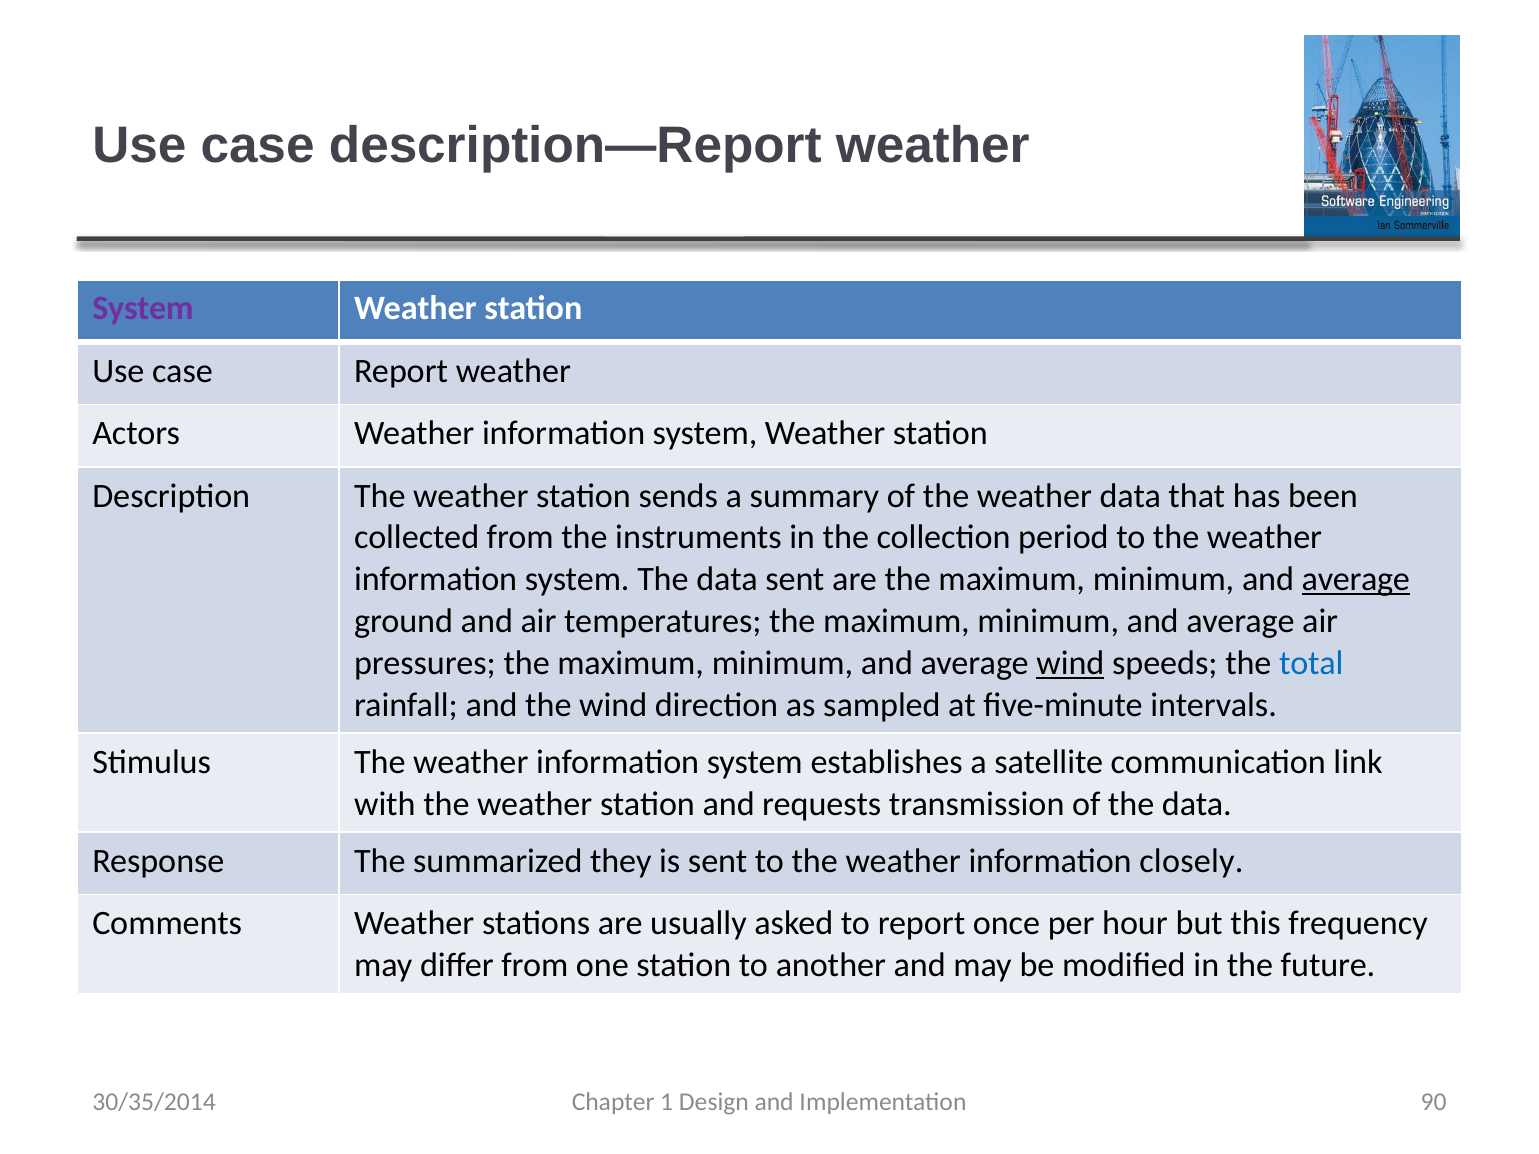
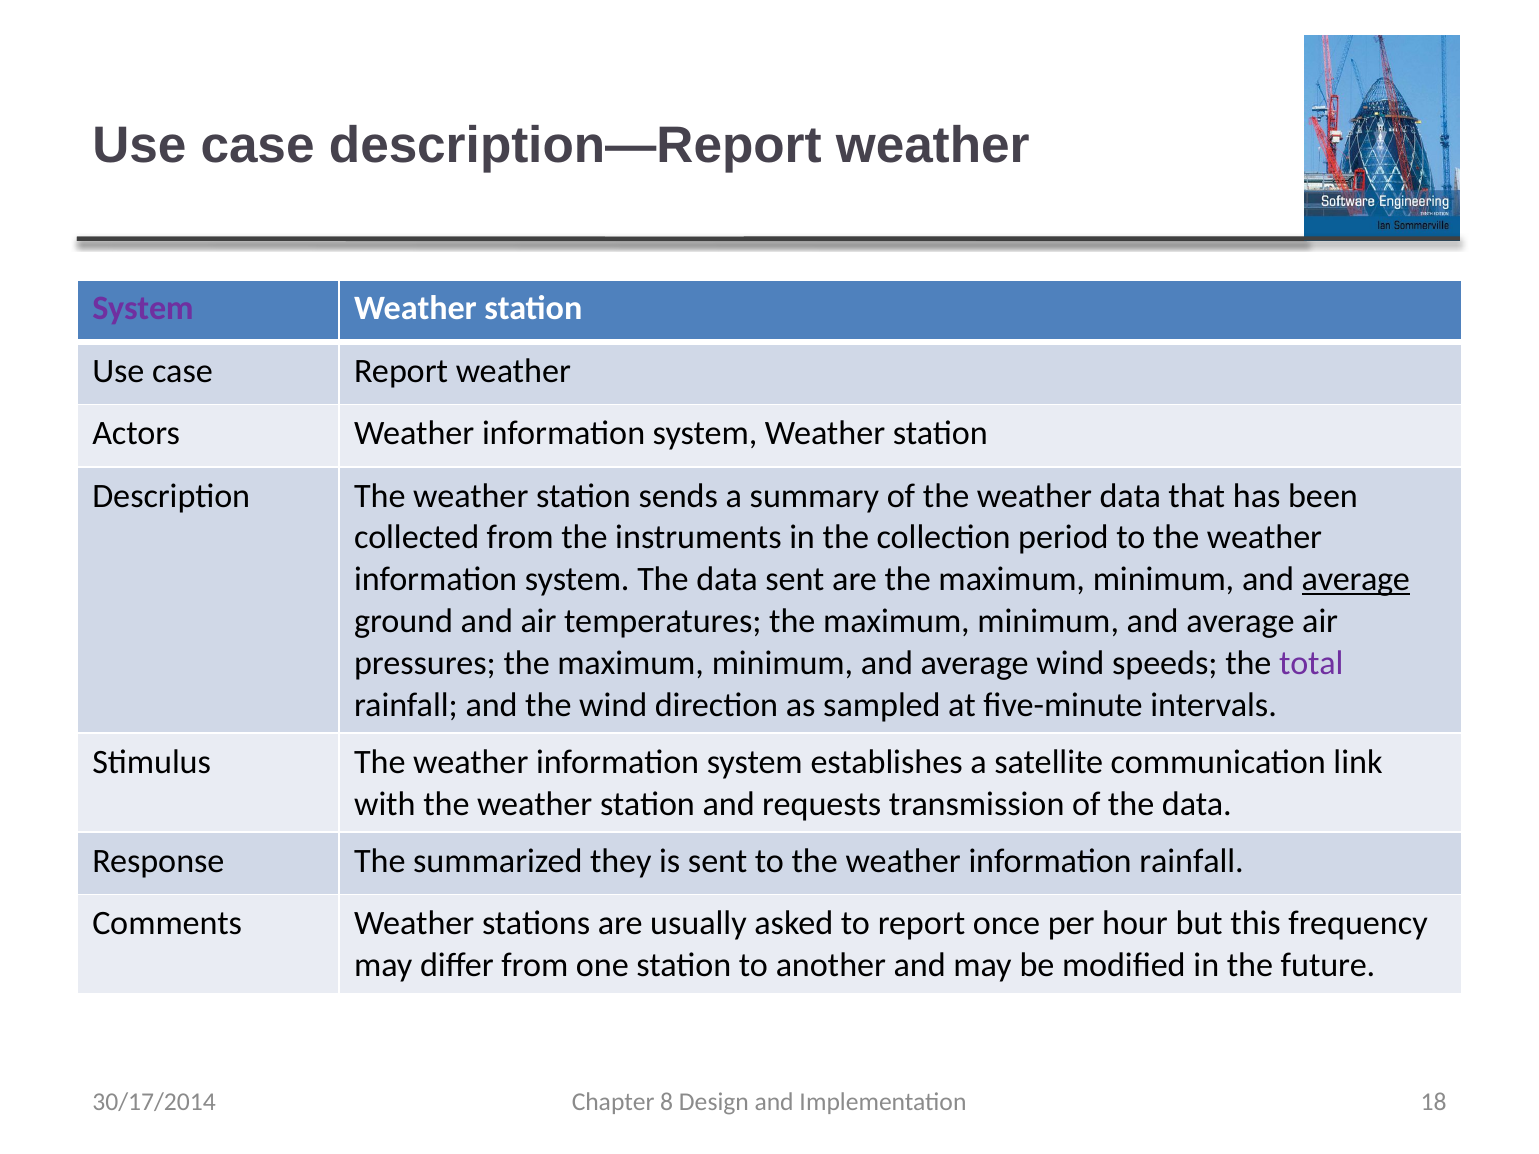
wind underline: present -> none (1070, 663)
total colour: blue -> purple (1311, 663)
information closely: closely -> rainfall (1192, 861)
1: 1 -> 8 (667, 1102)
90: 90 -> 18 (1434, 1102)
30/35/2014: 30/35/2014 -> 30/17/2014 (154, 1102)
